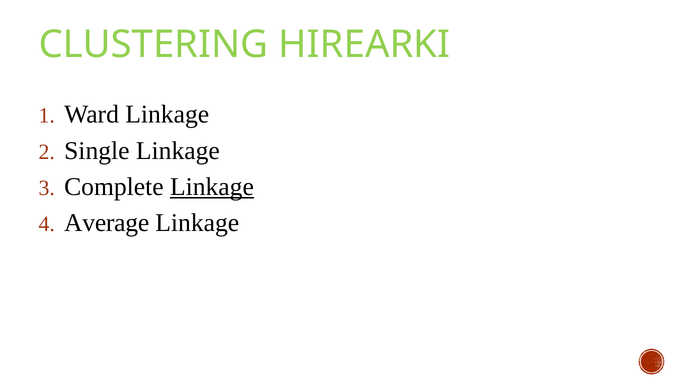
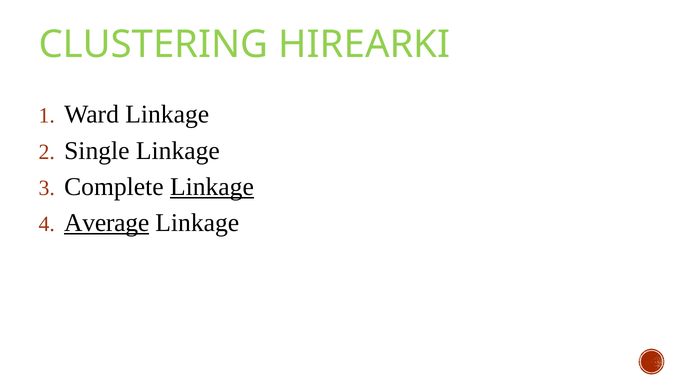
Average underline: none -> present (107, 223)
